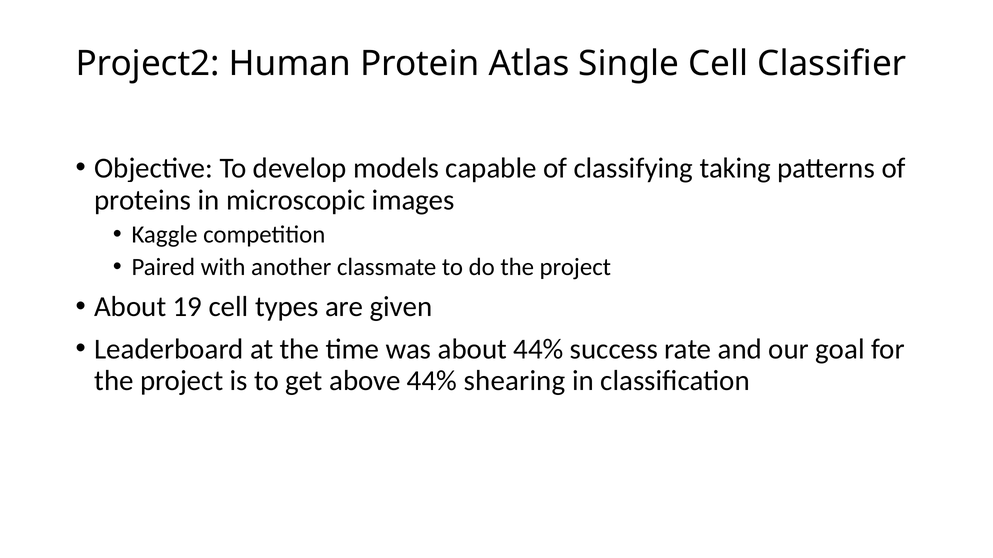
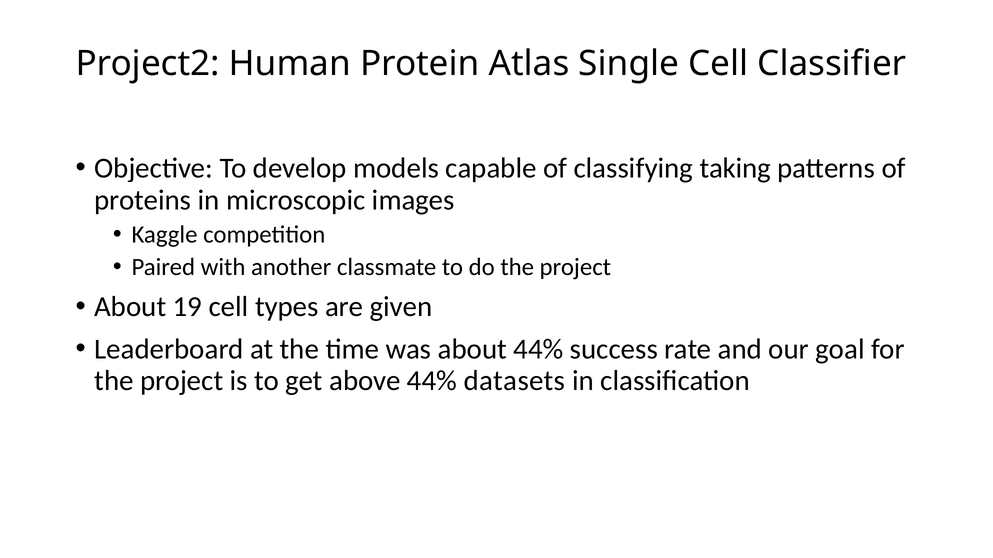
shearing: shearing -> datasets (514, 381)
